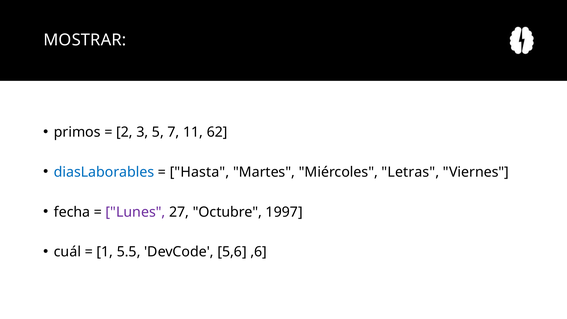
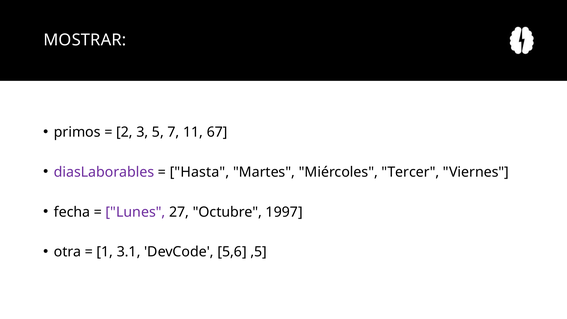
62: 62 -> 67 (217, 132)
diasLaborables colour: blue -> purple (104, 172)
Letras: Letras -> Tercer (410, 172)
cuál: cuál -> otra (67, 252)
5.5: 5.5 -> 3.1 (129, 252)
,6: ,6 -> ,5 (259, 252)
